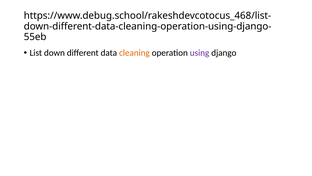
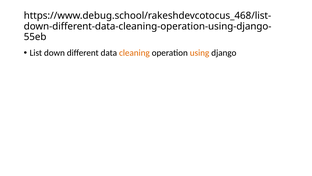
using colour: purple -> orange (200, 53)
